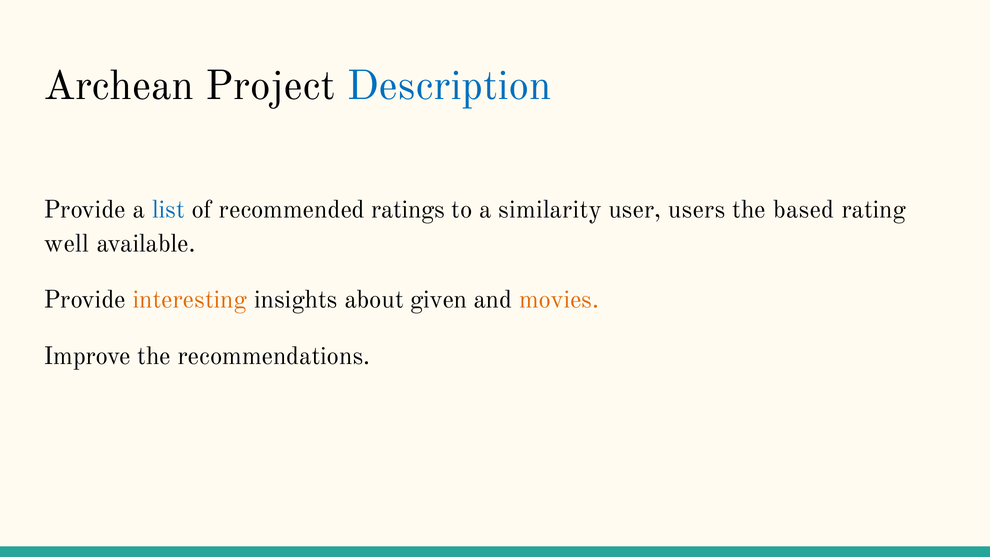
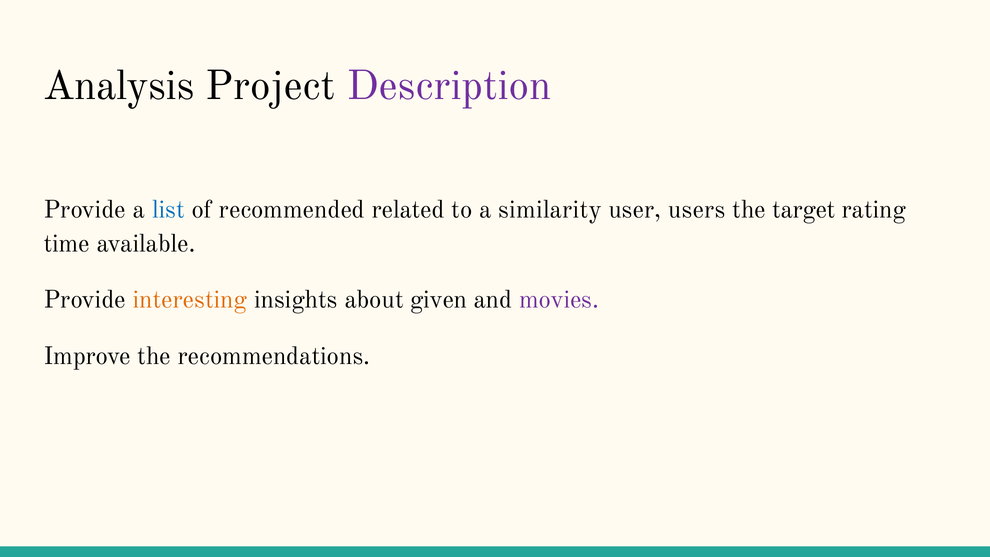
Archean: Archean -> Analysis (119, 86)
Description colour: blue -> purple (449, 86)
ratings: ratings -> related (408, 209)
based: based -> target (804, 209)
well: well -> time (67, 244)
movies colour: orange -> purple (559, 300)
